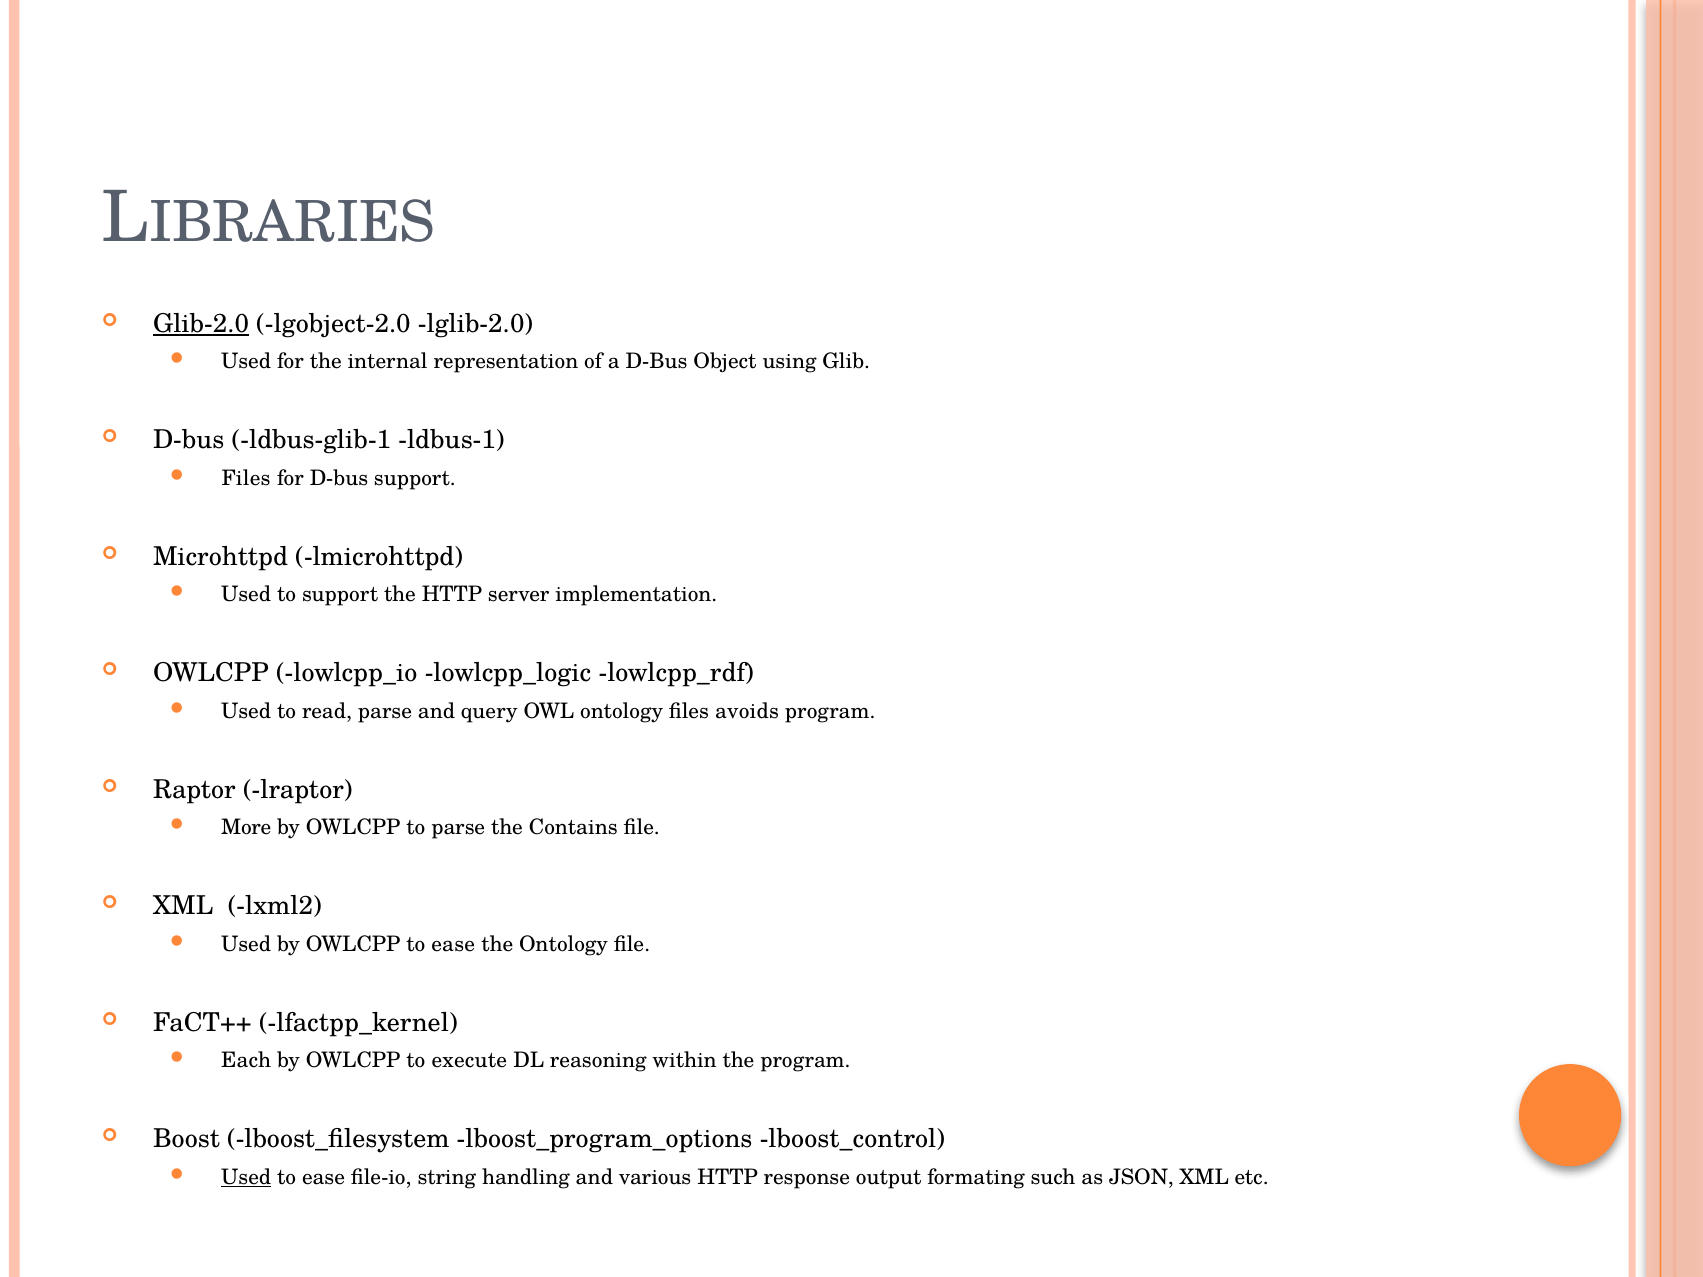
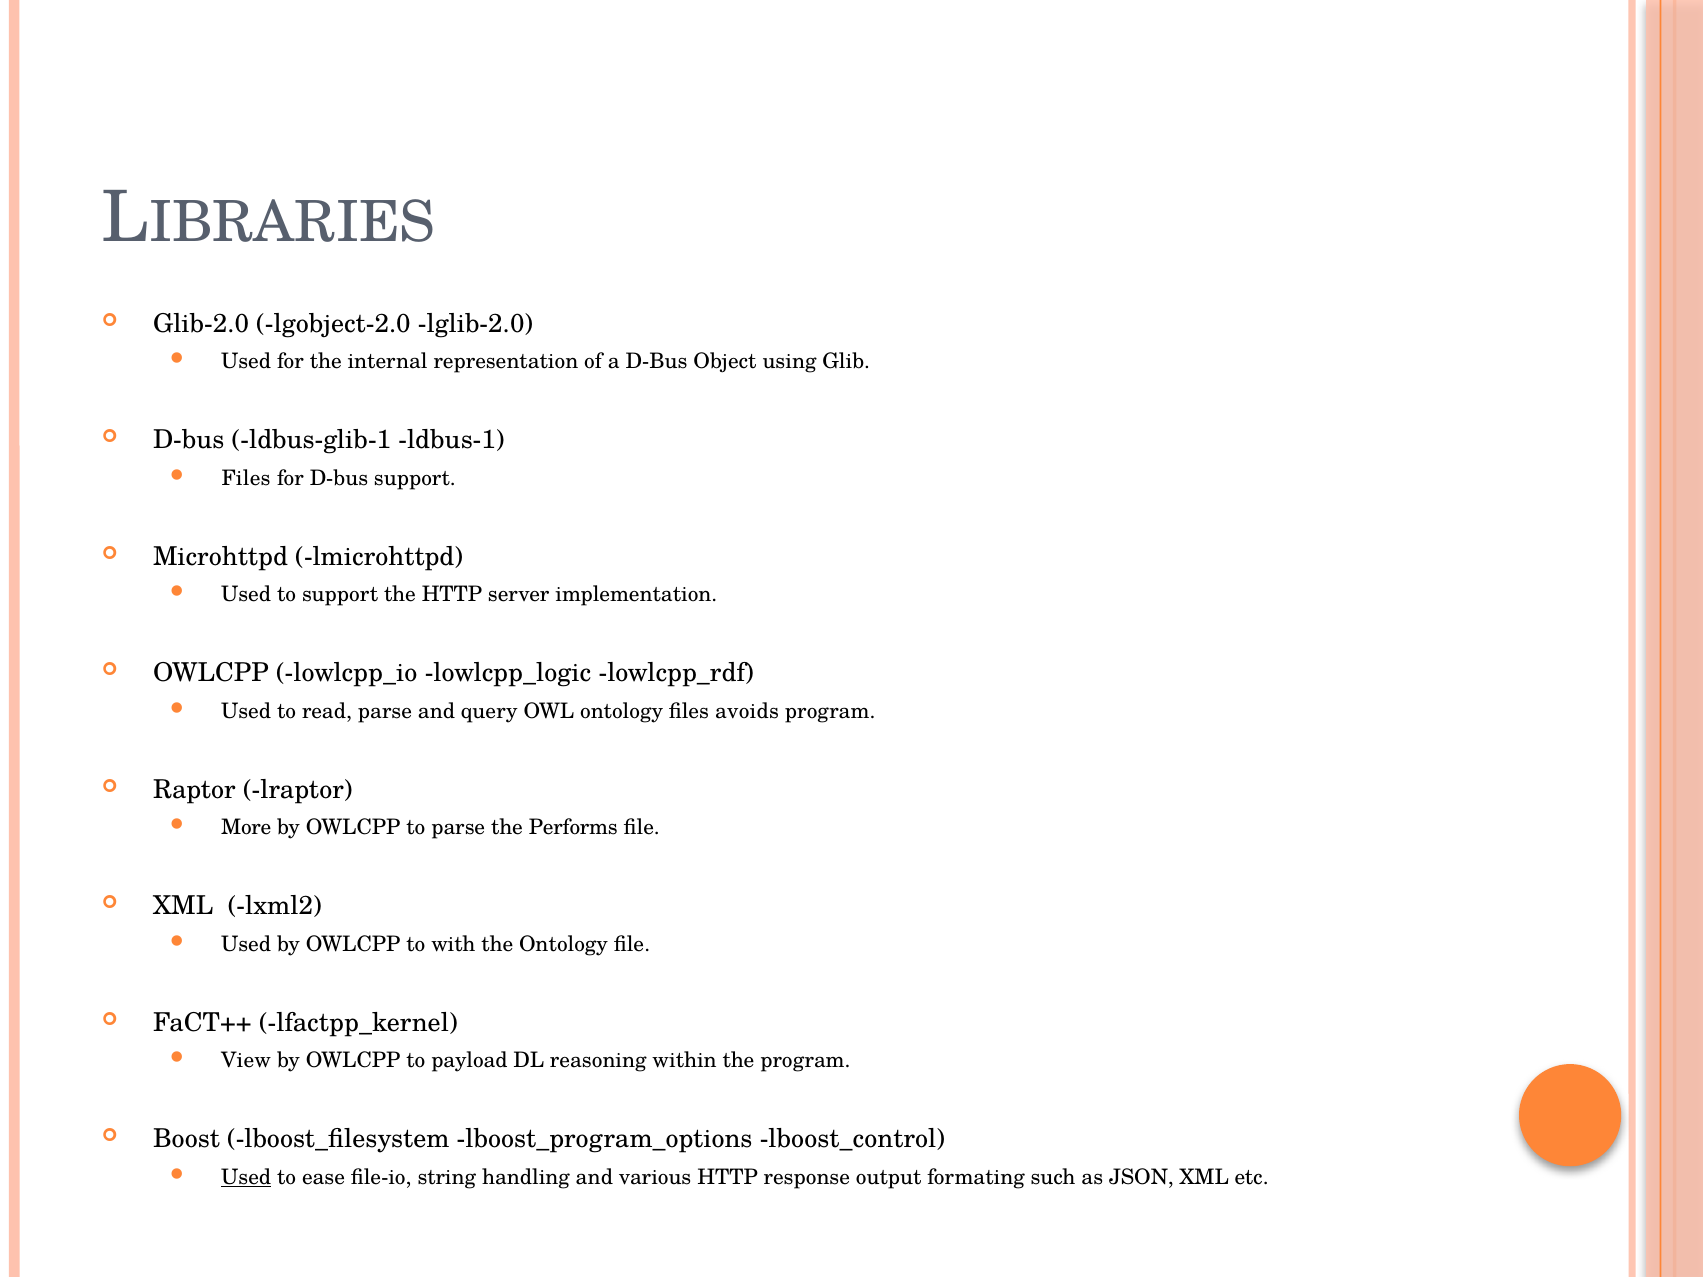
Glib-2.0 underline: present -> none (201, 324)
Contains: Contains -> Performs (573, 828)
OWLCPP to ease: ease -> with (453, 944)
Each: Each -> View (246, 1061)
execute: execute -> payload (469, 1061)
